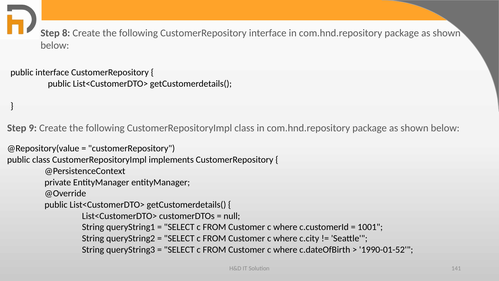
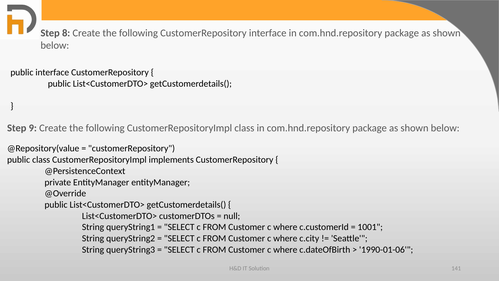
1990-01-52: 1990-01-52 -> 1990-01-06 (386, 249)
